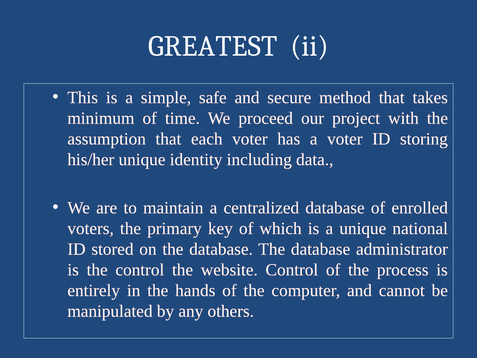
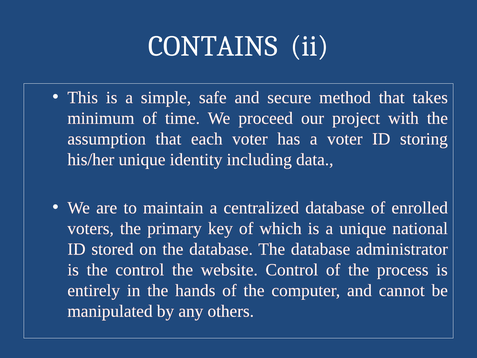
GREATEST: GREATEST -> CONTAINS (213, 46)
